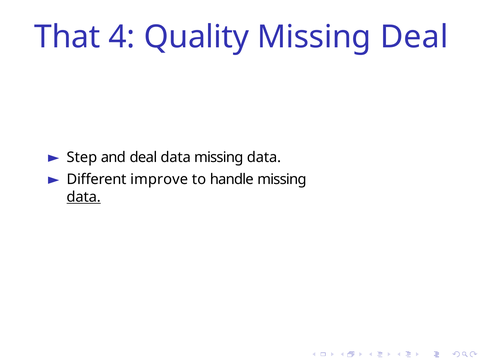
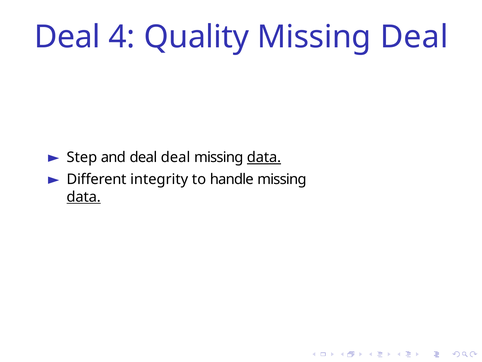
That: That -> Deal (67, 37)
deal data: data -> deal (176, 157)
data underline: none -> present (264, 157)
improve: improve -> integrity (159, 179)
